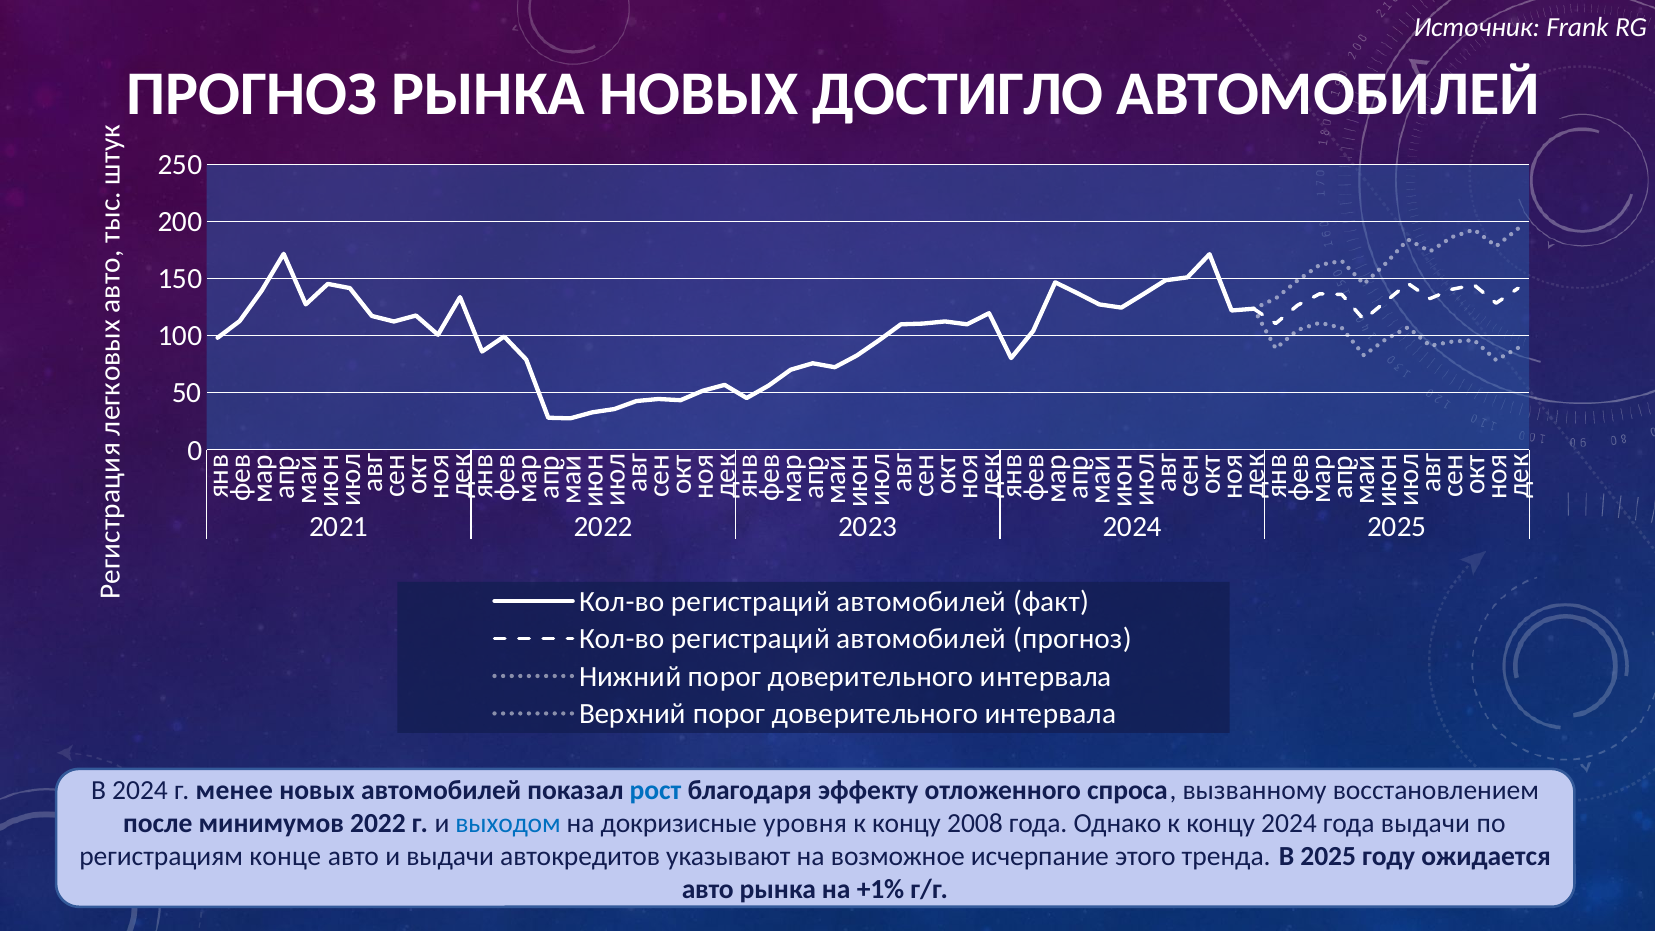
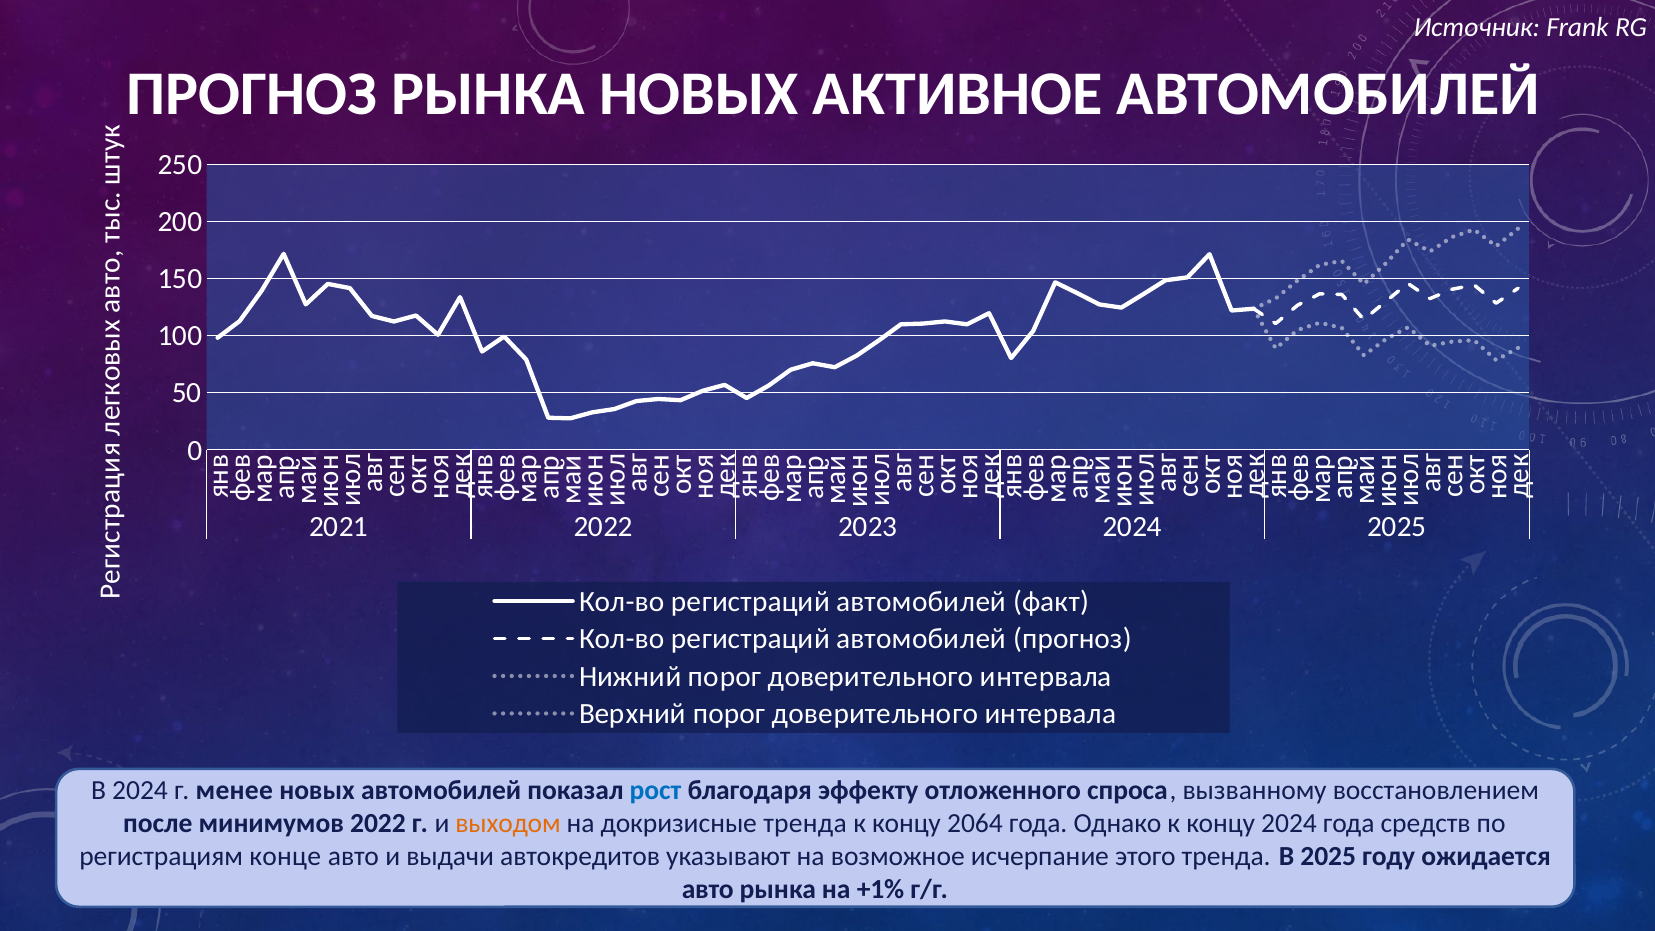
ДОСТИГЛО: ДОСТИГЛО -> АКТИВНОЕ (958, 94)
выходом colour: blue -> orange (508, 823)
докризисные уровня: уровня -> тренда (805, 823)
2008: 2008 -> 2064 (975, 823)
года выдачи: выдачи -> средств (1426, 823)
